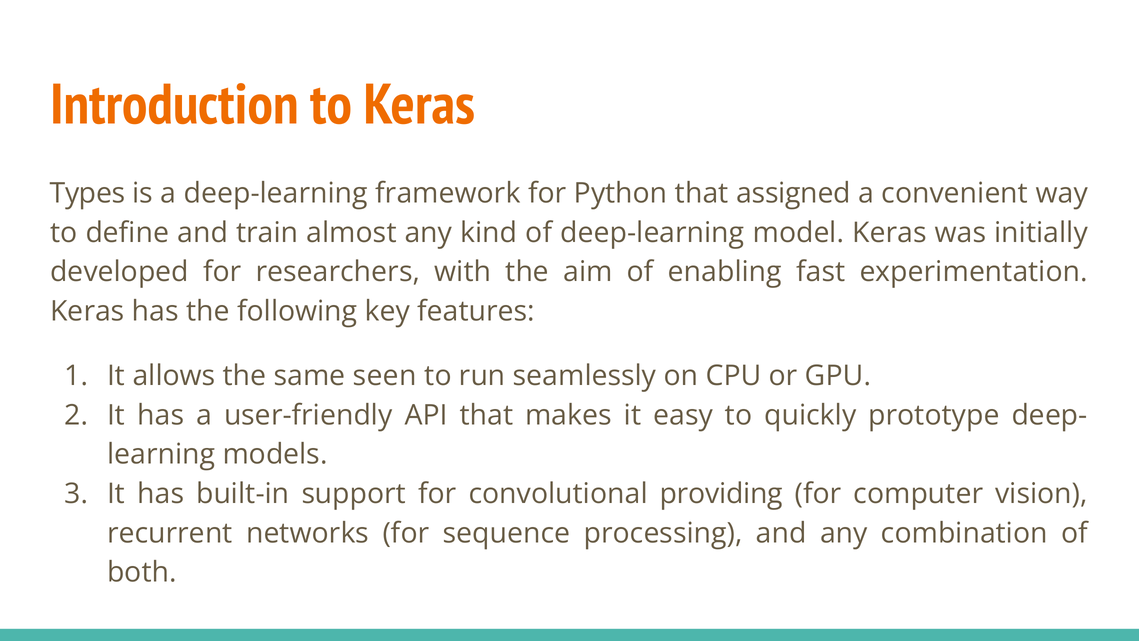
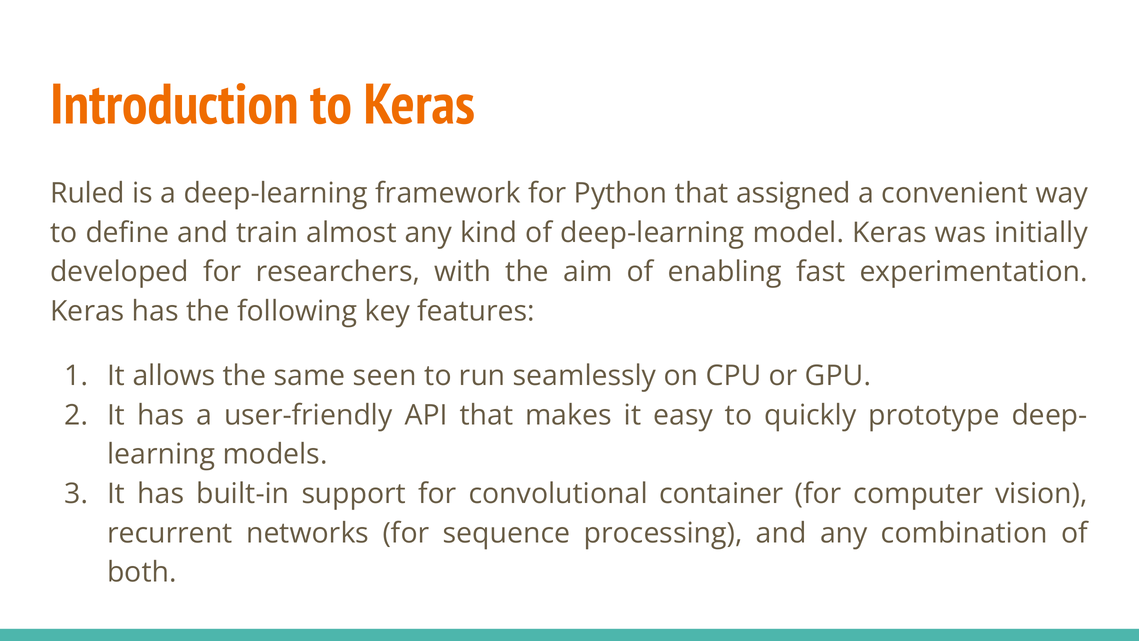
Types: Types -> Ruled (87, 193)
providing: providing -> container (721, 494)
